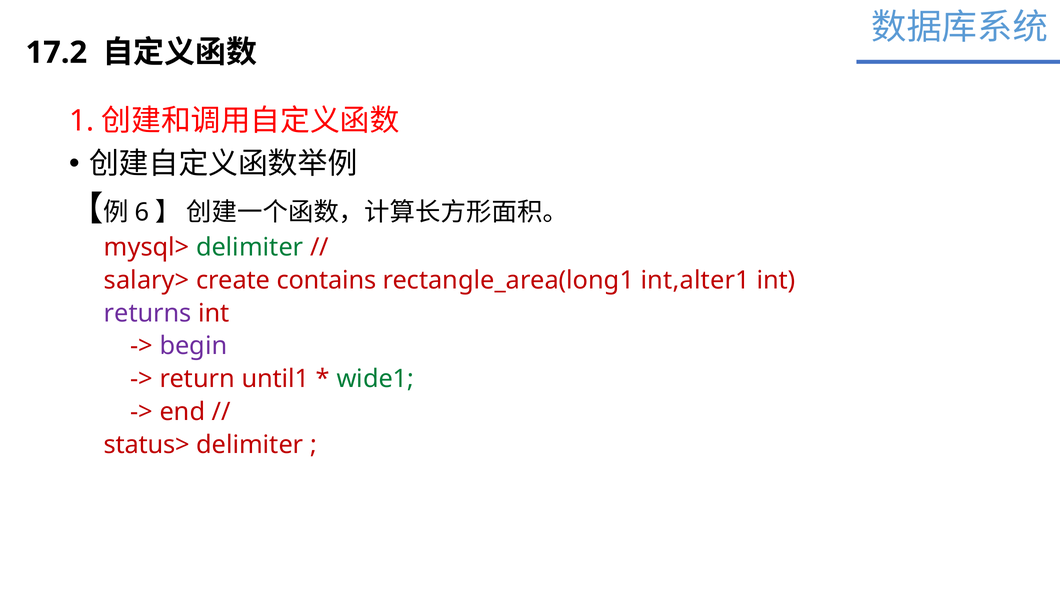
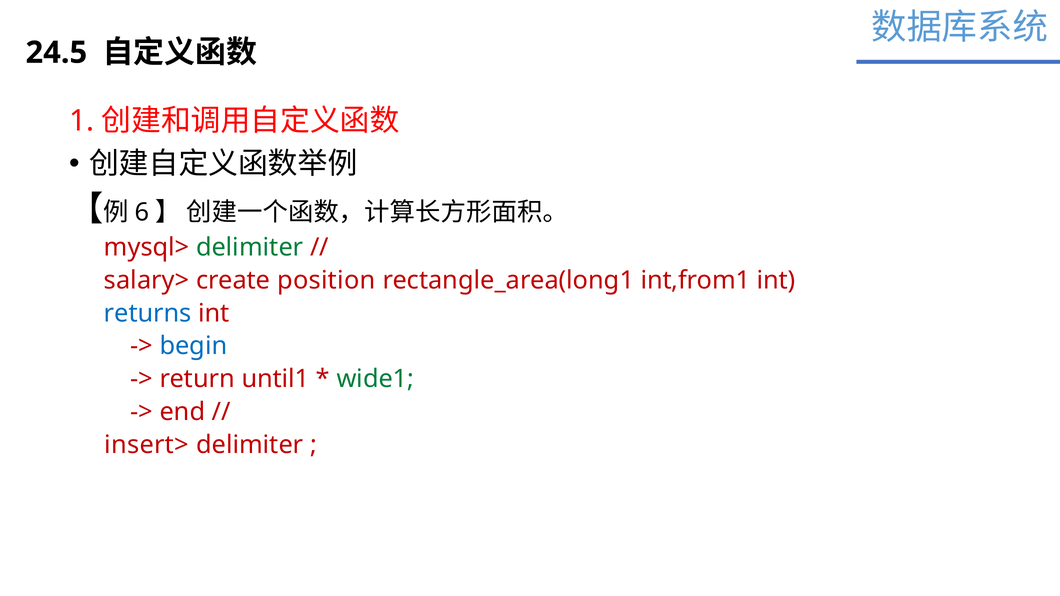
17.2: 17.2 -> 24.5 (56, 53)
contains: contains -> position (326, 280)
int,alter1: int,alter1 -> int,from1 (695, 280)
returns colour: purple -> blue (148, 313)
begin colour: purple -> blue (193, 346)
status>: status> -> insert> (147, 445)
